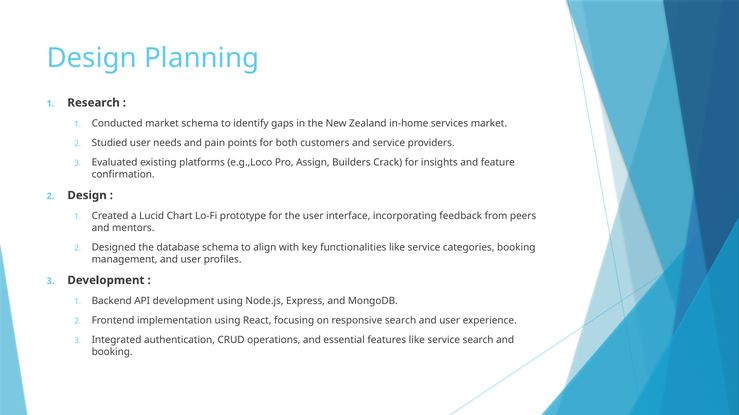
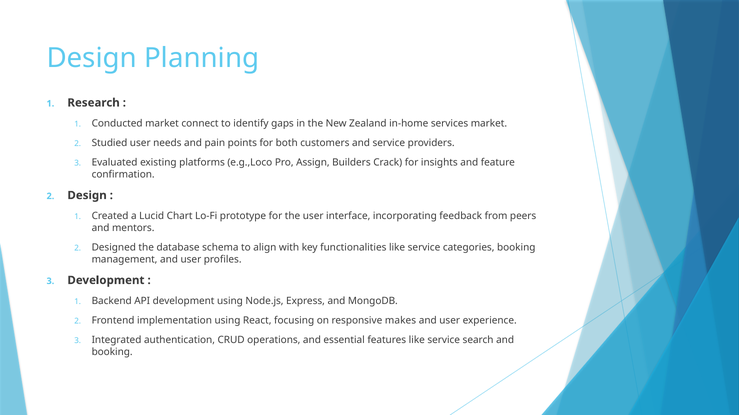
market schema: schema -> connect (200, 123)
responsive search: search -> makes (401, 321)
